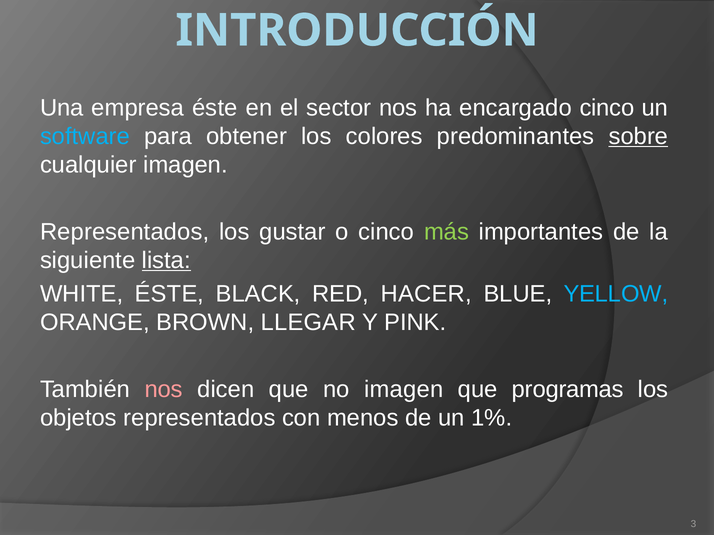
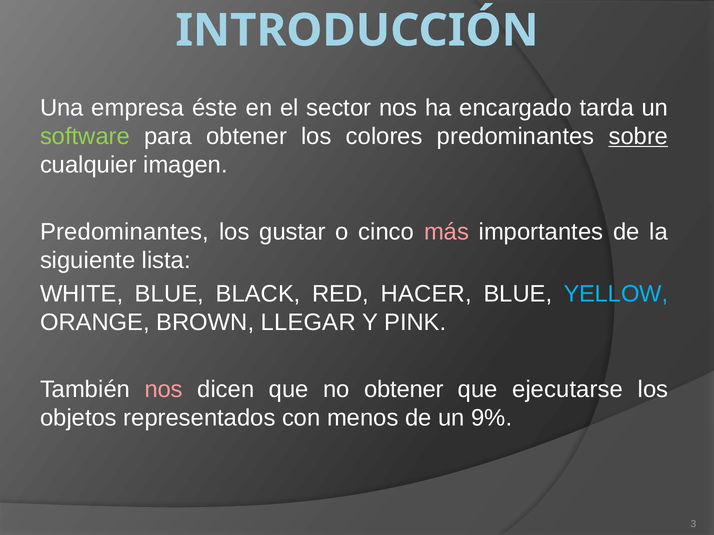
encargado cinco: cinco -> tarda (607, 108)
software colour: light blue -> light green (85, 136)
Representados: Representados -> Predominantes (125, 232)
más colour: light green -> pink (446, 232)
lista underline: present -> none (166, 261)
WHITE ÉSTE: ÉSTE -> BLUE (170, 294)
no imagen: imagen -> obtener (404, 390)
programas: programas -> ejecutarse (568, 390)
1%: 1% -> 9% (492, 418)
